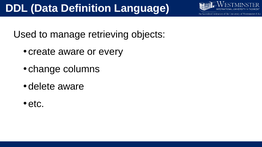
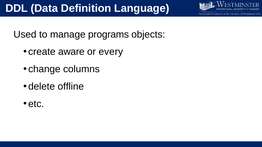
retrieving: retrieving -> programs (108, 34)
delete aware: aware -> offline (71, 87)
